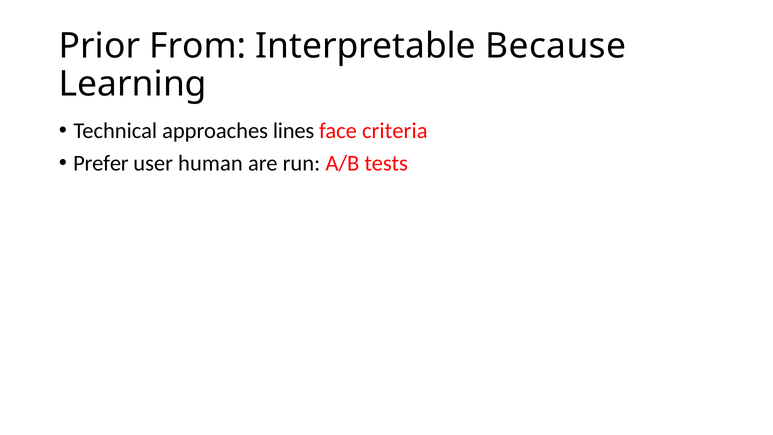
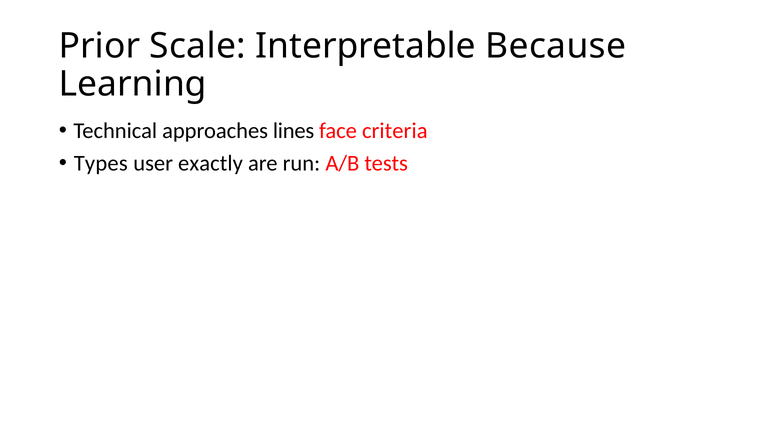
From: From -> Scale (198, 46)
Prefer: Prefer -> Types (101, 163)
human: human -> exactly (210, 163)
